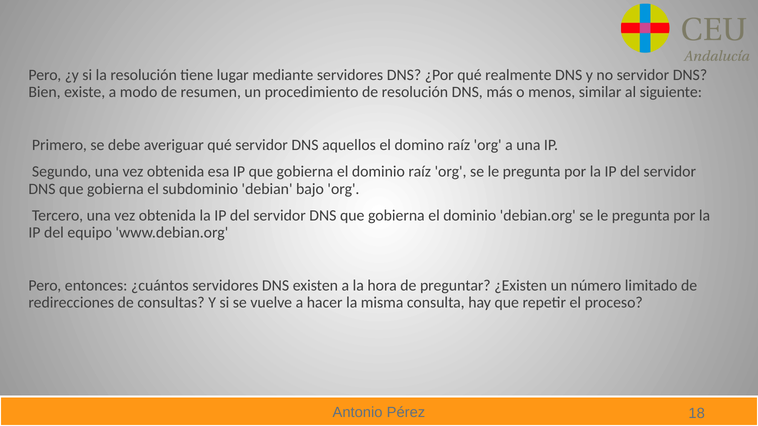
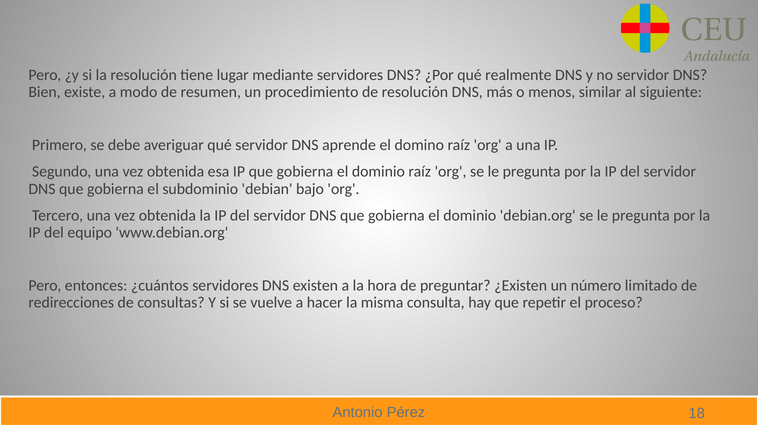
aquellos: aquellos -> aprende (349, 145)
